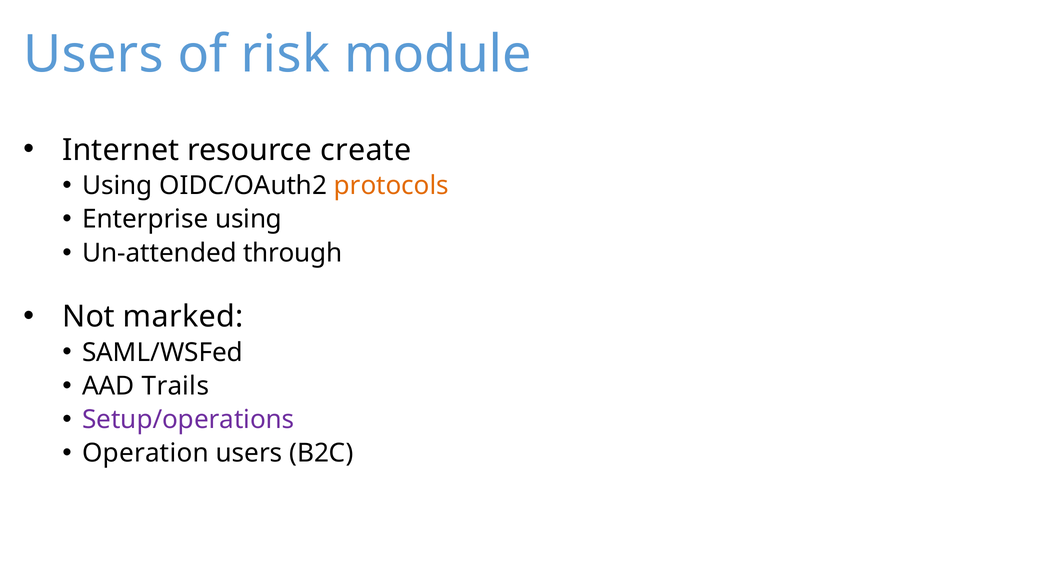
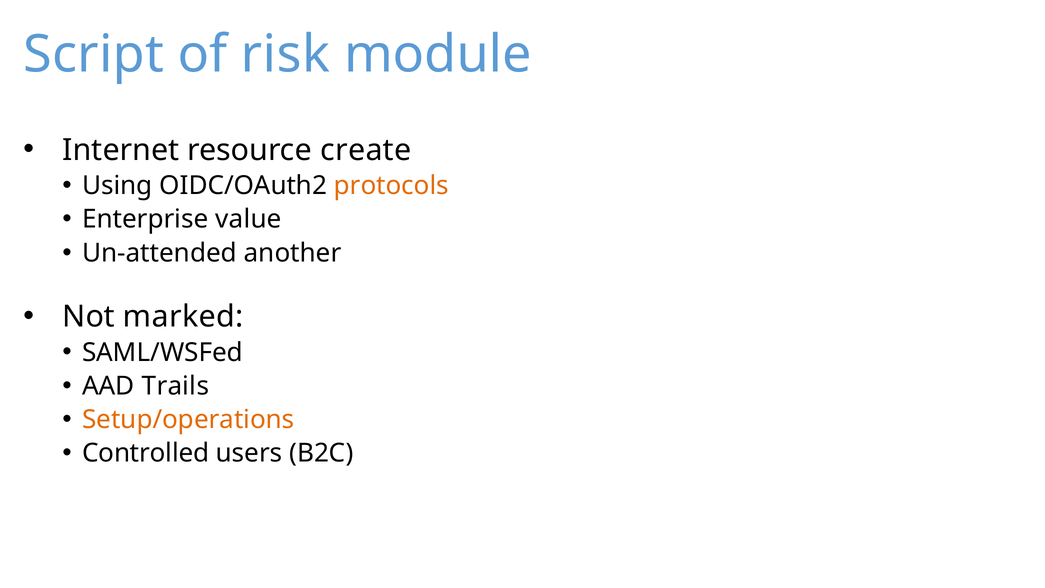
Users: Users -> Script (94, 54)
Enterprise using: using -> value (248, 219)
through: through -> another (293, 253)
Setup/operations colour: purple -> orange (188, 420)
Operation: Operation -> Controlled (146, 453)
